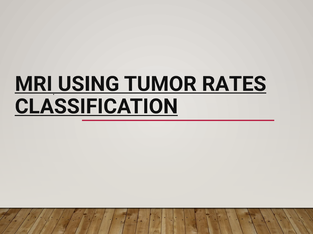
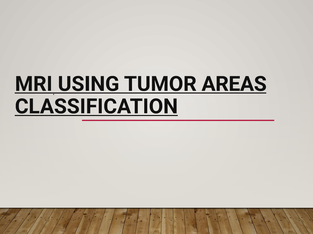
RATES: RATES -> AREAS (234, 84)
